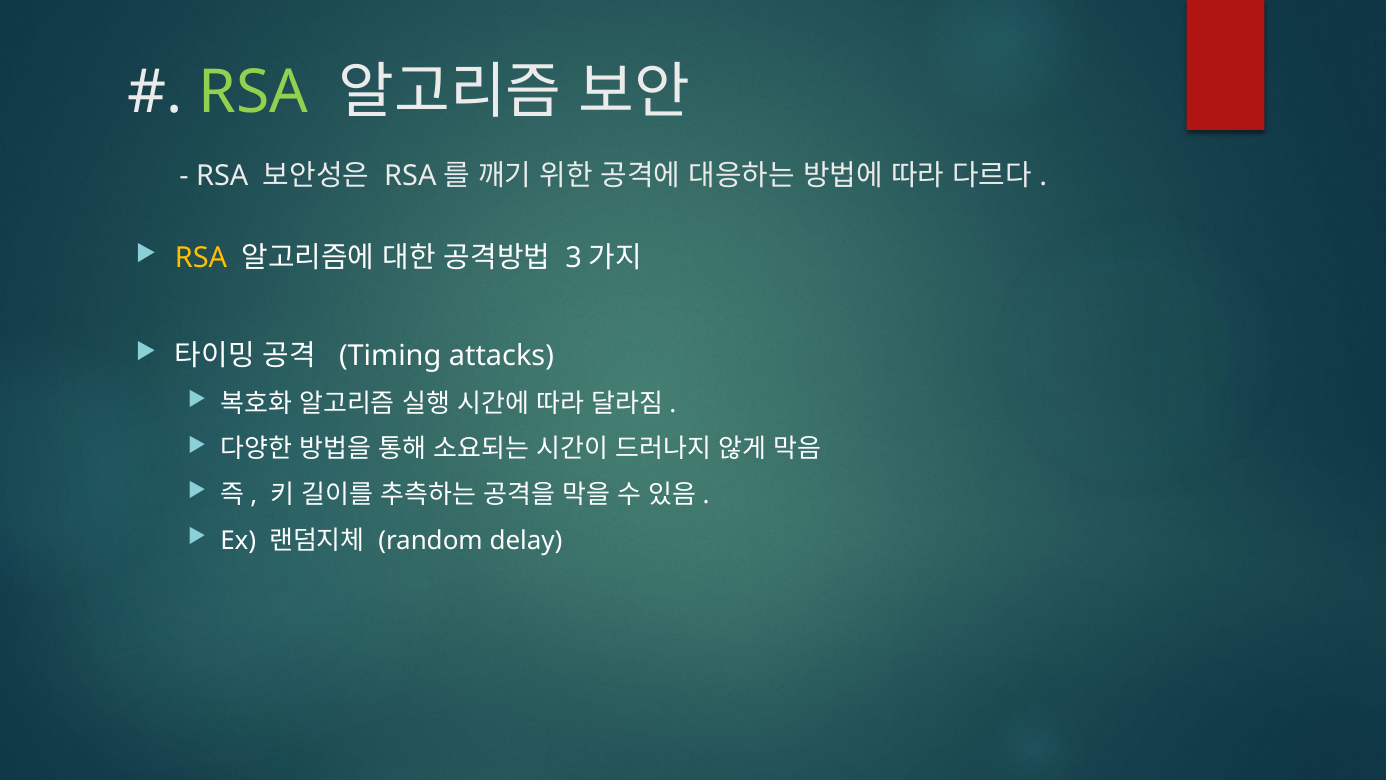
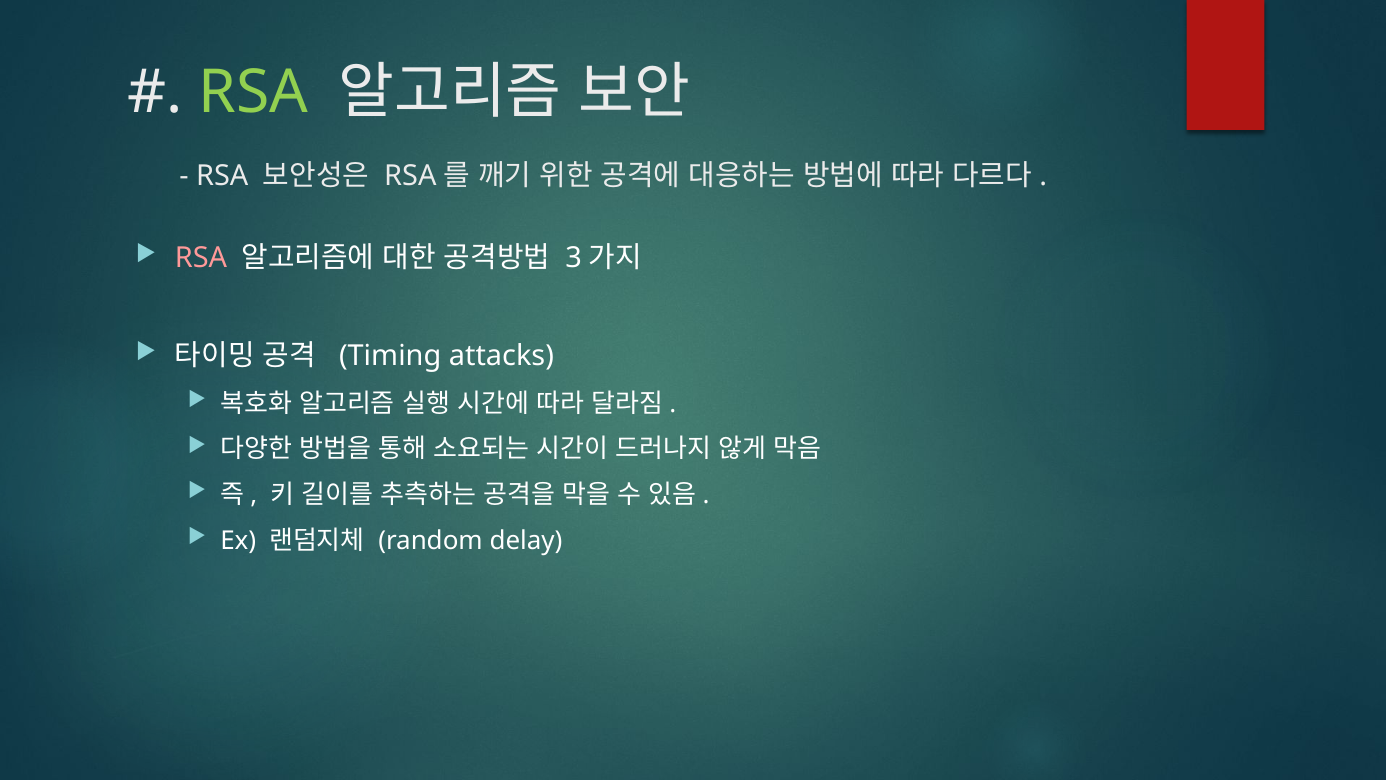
RSA colour: yellow -> pink (201, 258)
